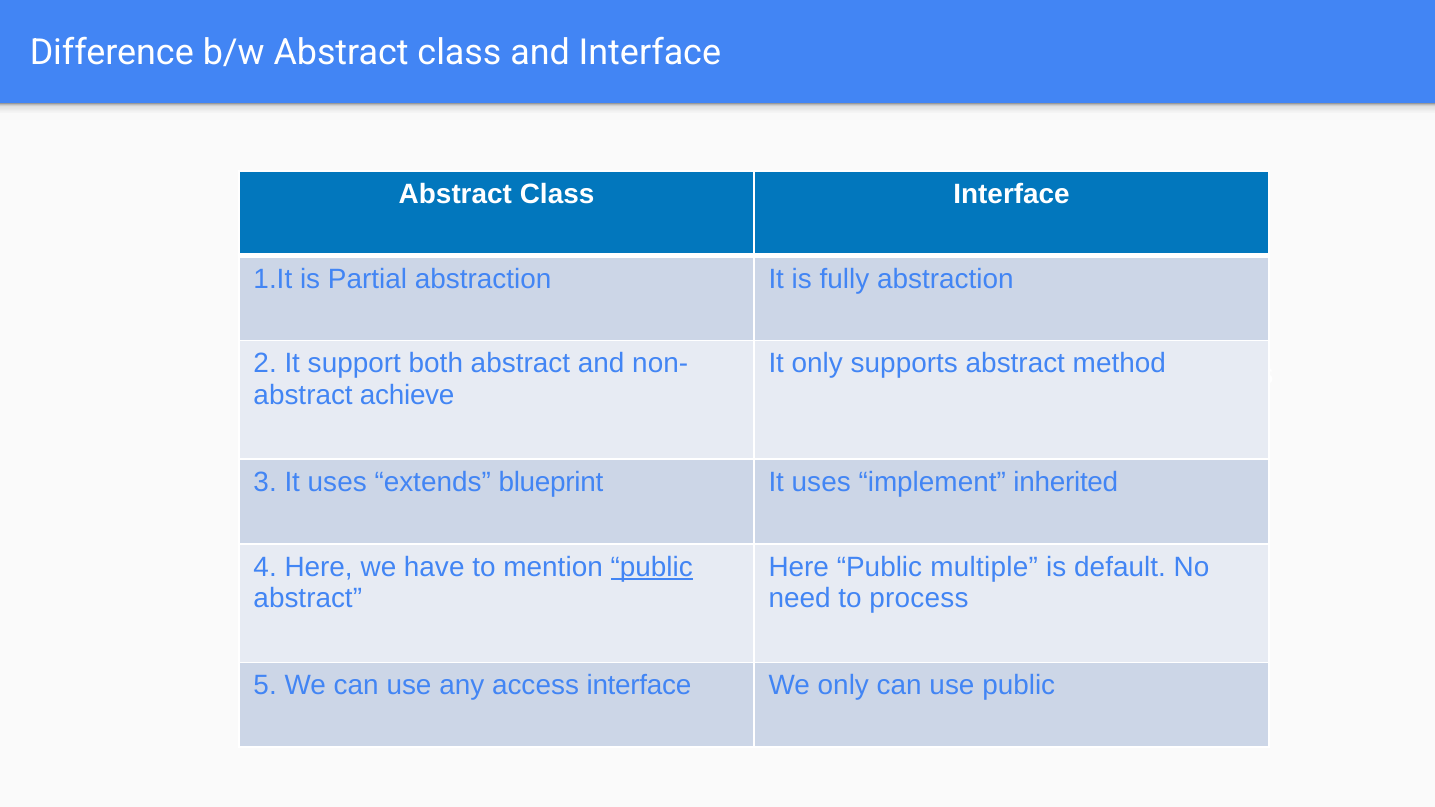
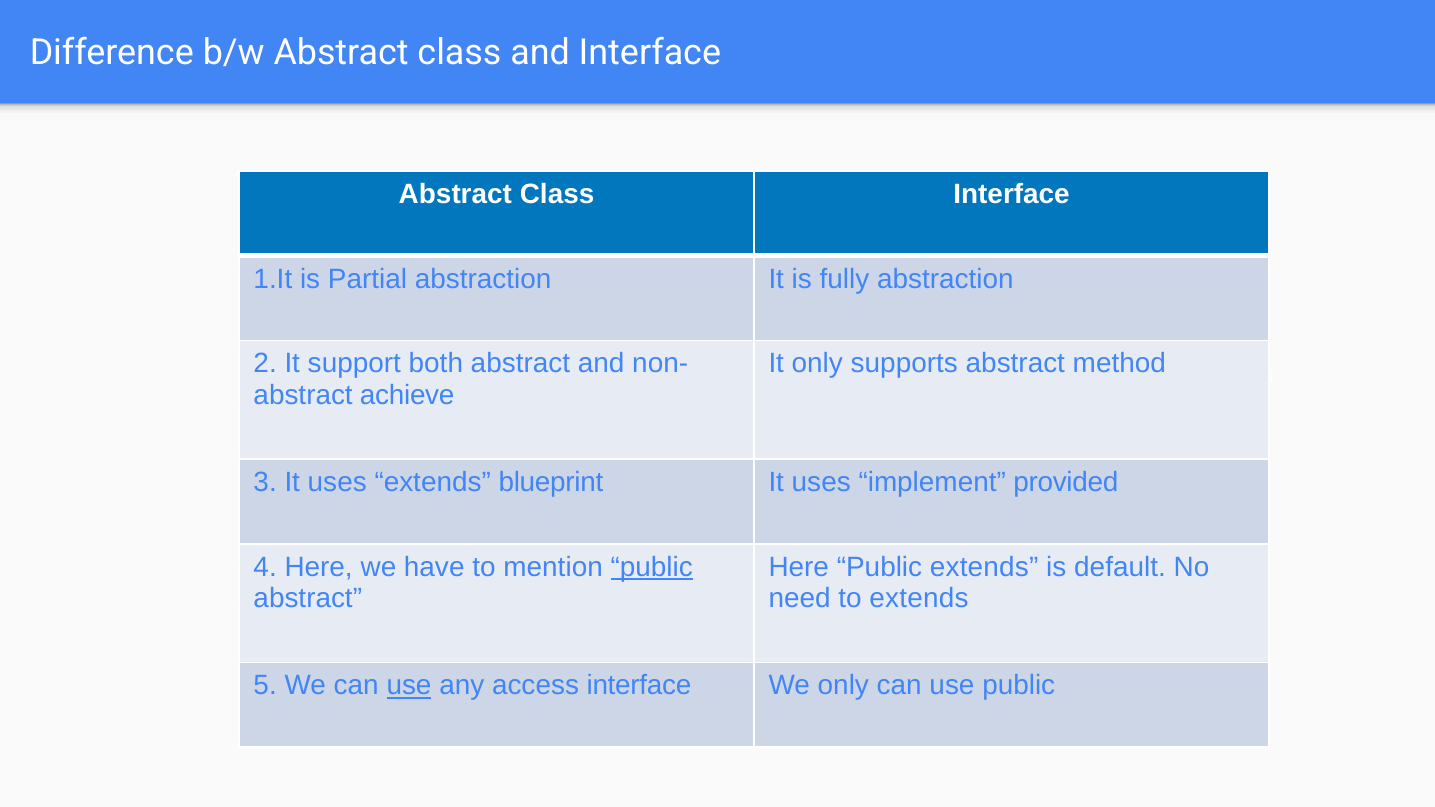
inherited: inherited -> provided (1066, 482)
Public multiple: multiple -> extends (984, 567)
to process: process -> extends (919, 599)
use underline: none -> present (409, 686)
